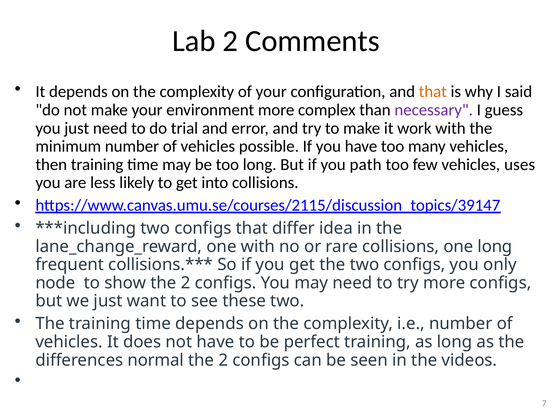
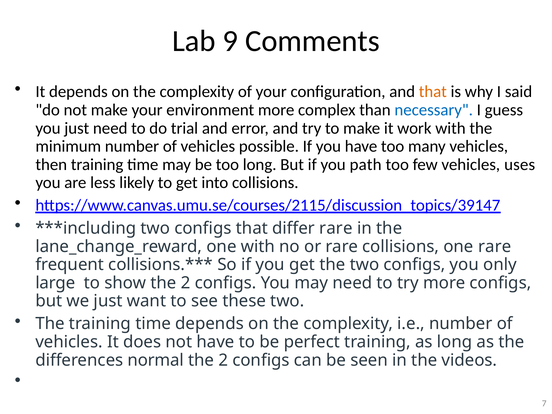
Lab 2: 2 -> 9 (230, 41)
necessary colour: purple -> blue (434, 110)
differ idea: idea -> rare (336, 228)
one long: long -> rare (495, 246)
node: node -> large (55, 283)
